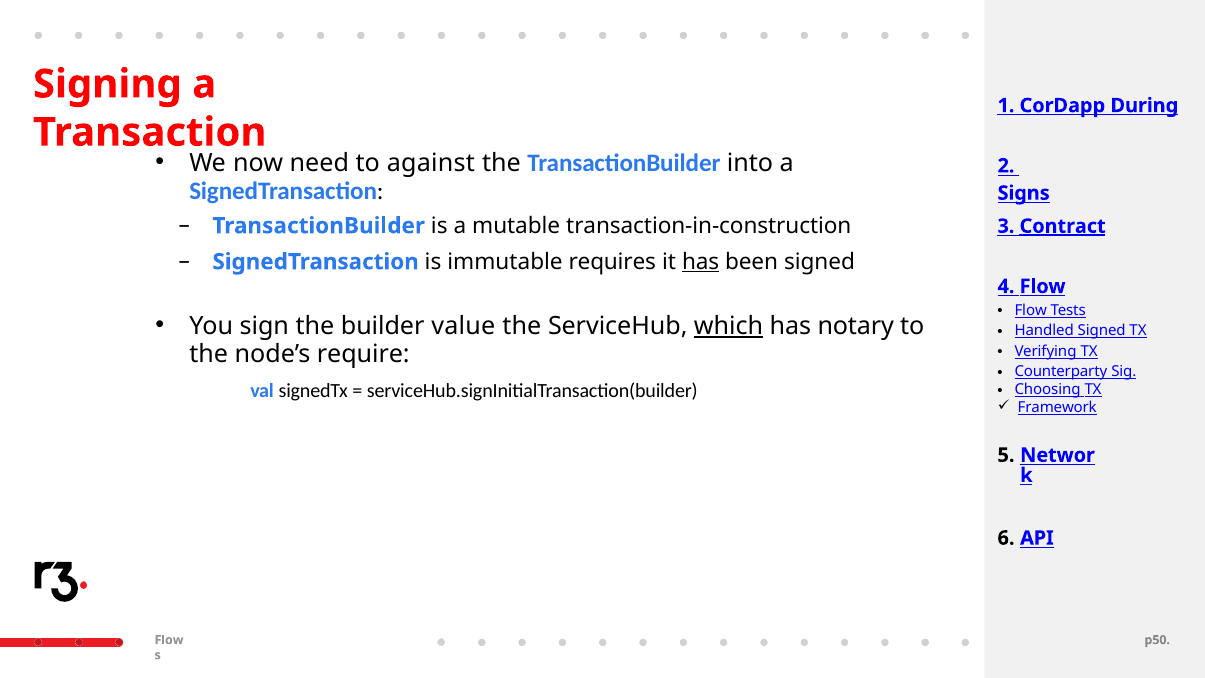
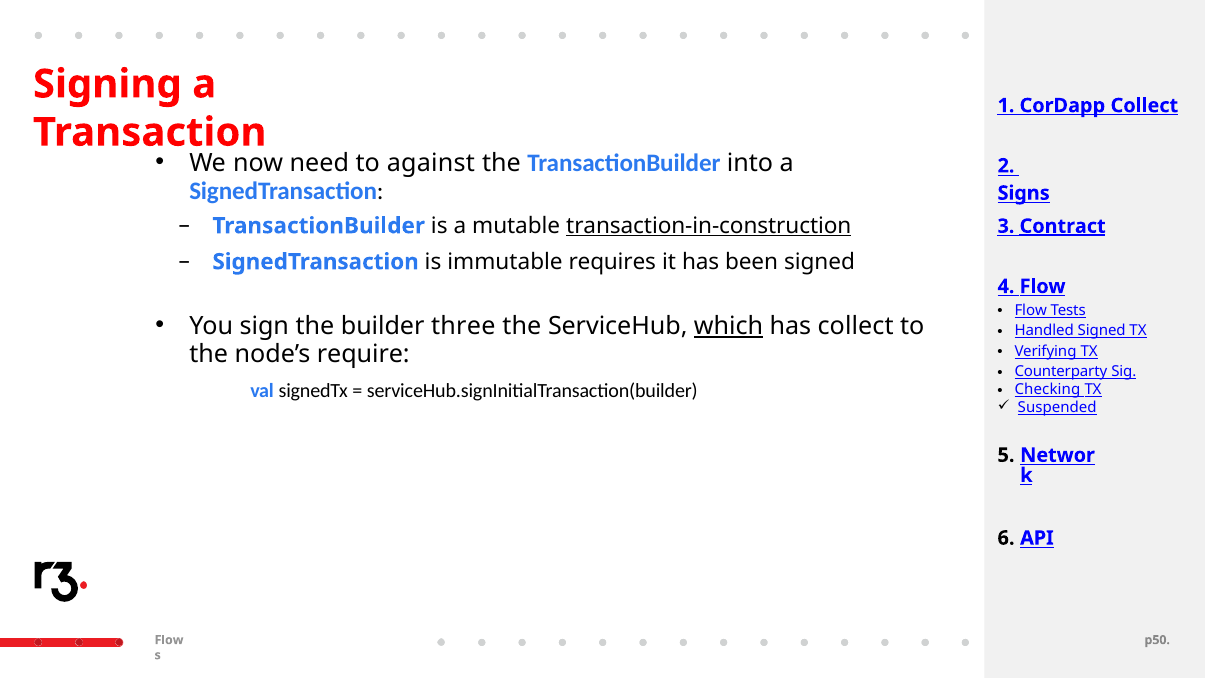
CorDapp During: During -> Collect (1144, 106)
transaction-in-construction underline: none -> present (709, 226)
has underline: present -> none (701, 262)
value: value -> three (463, 326)
has notary: notary -> collect (856, 326)
Choosing: Choosing -> Checking (1047, 390)
Framework: Framework -> Suspended (1057, 408)
